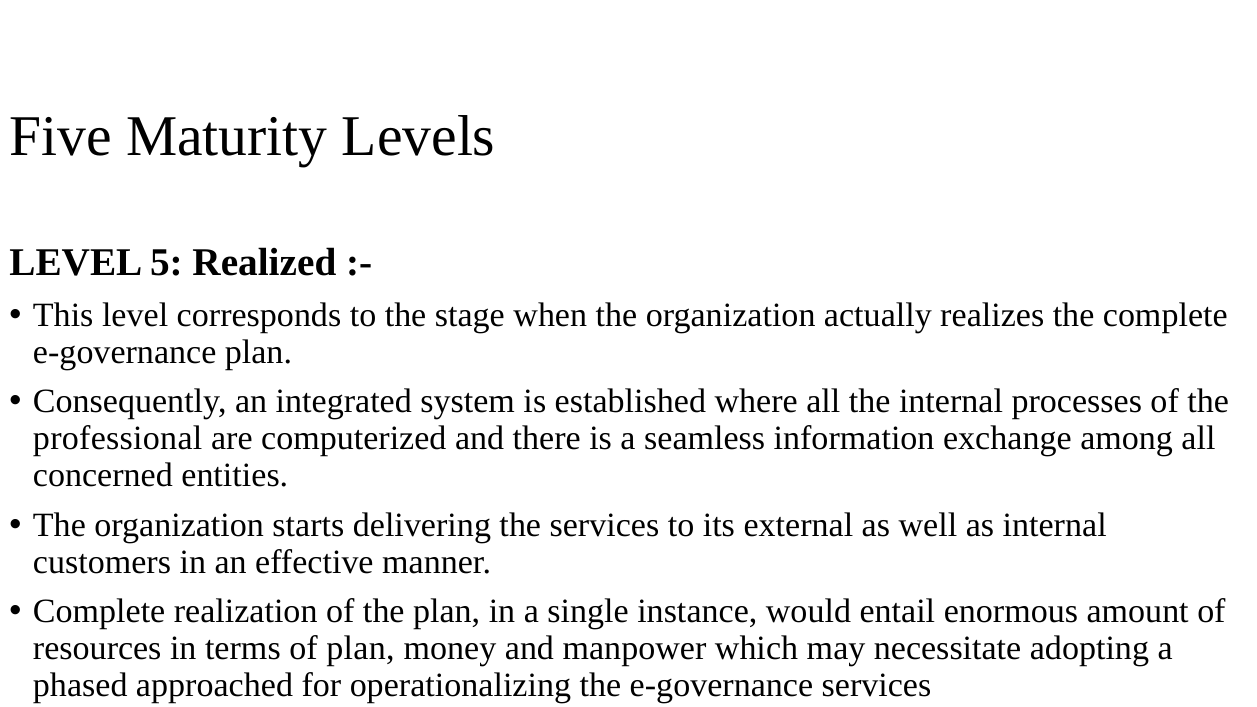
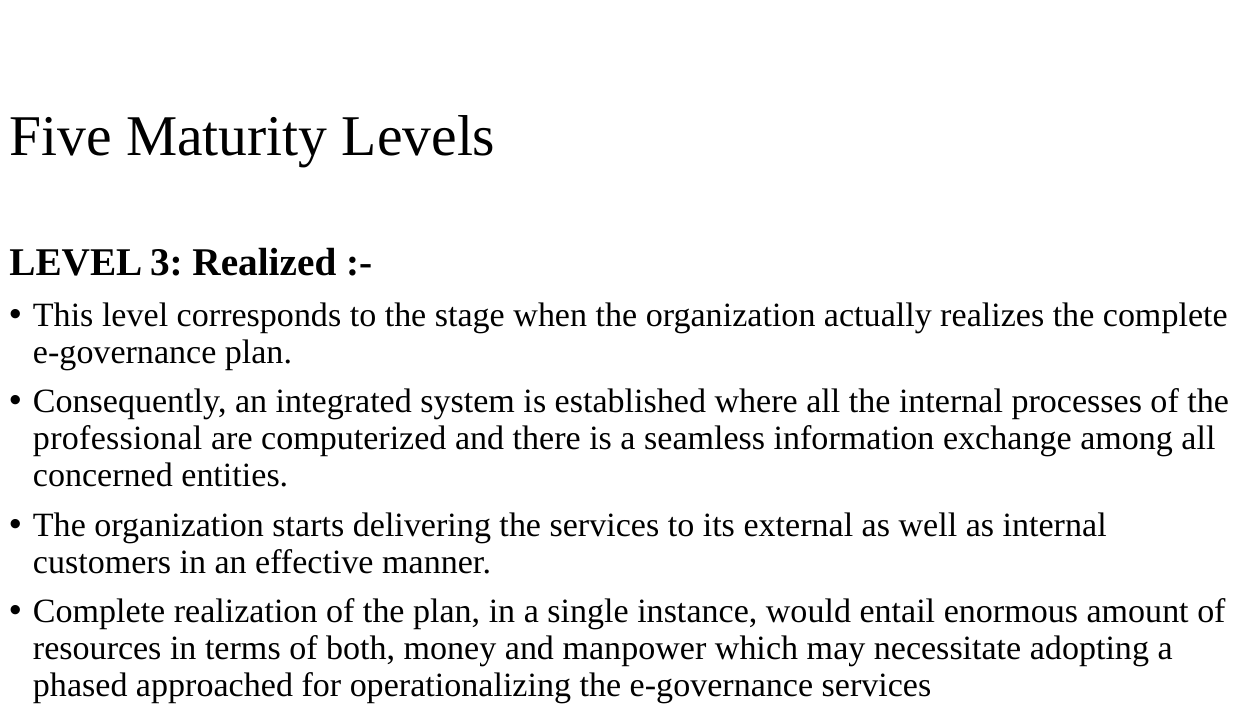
5: 5 -> 3 (166, 262)
of plan: plan -> both (361, 648)
